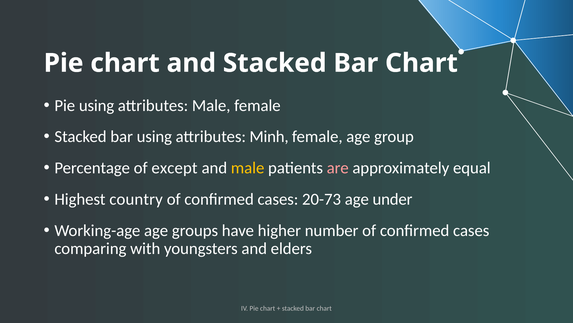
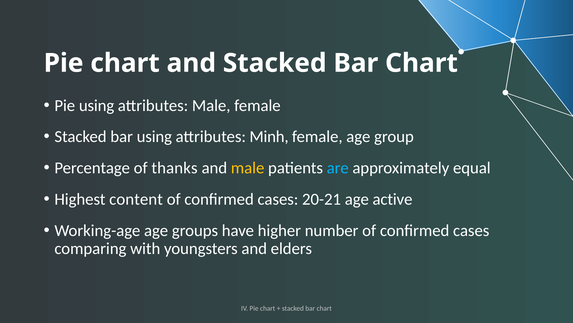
except: except -> thanks (174, 168)
are colour: pink -> light blue (338, 168)
country: country -> content (136, 199)
20-73: 20-73 -> 20-21 (322, 199)
under: under -> active (392, 199)
